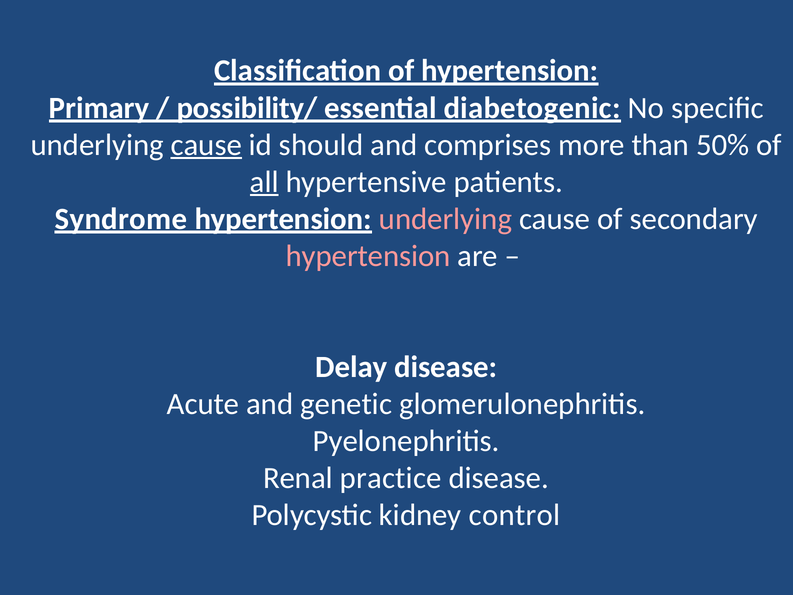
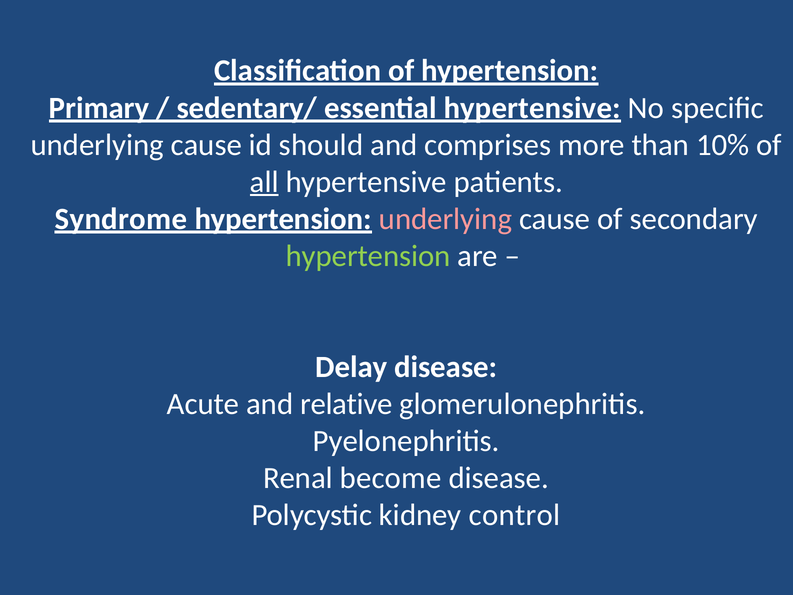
possibility/: possibility/ -> sedentary/ (247, 108)
essential diabetogenic: diabetogenic -> hypertensive (532, 108)
cause underline: present -> none (206, 145)
50%: 50% -> 10% (723, 145)
hypertension colour: pink -> light green (368, 256)
genetic: genetic -> relative (346, 404)
practice: practice -> become (391, 478)
